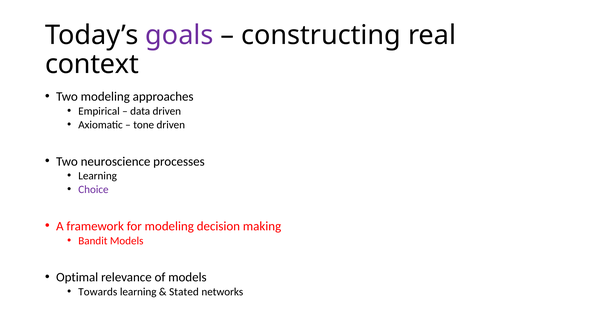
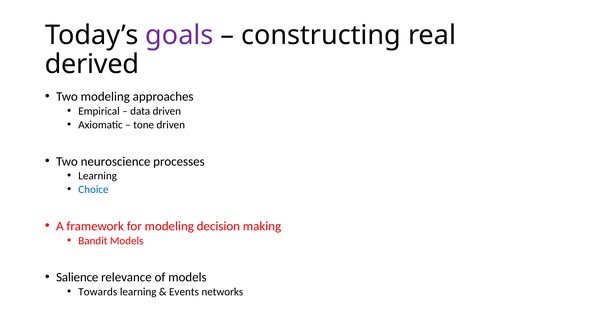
context: context -> derived (92, 64)
Choice colour: purple -> blue (93, 189)
Optimal: Optimal -> Salience (77, 277)
Stated: Stated -> Events (184, 291)
